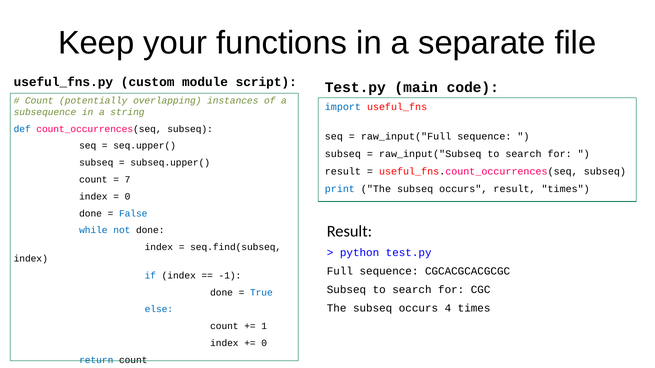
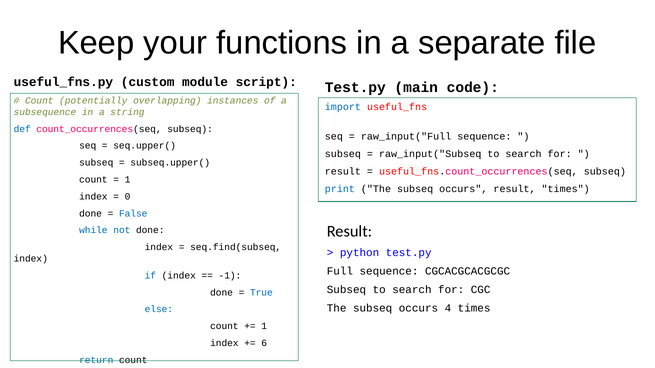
7: 7 -> 1 (127, 180)
0: 0 -> 6 (264, 344)
